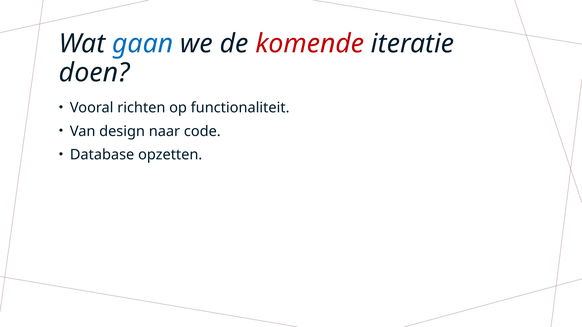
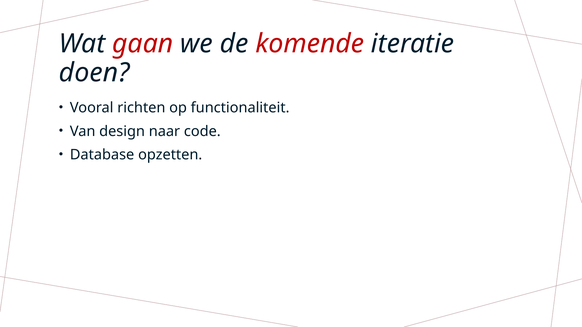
gaan colour: blue -> red (143, 44)
